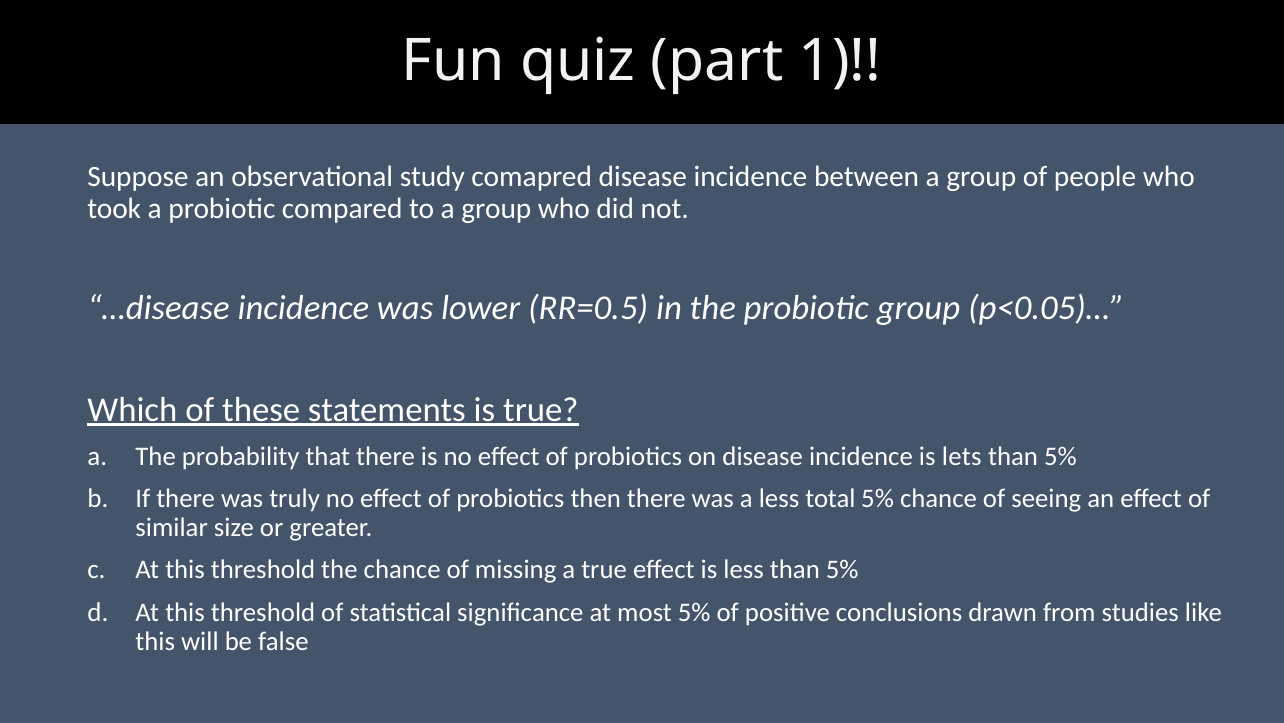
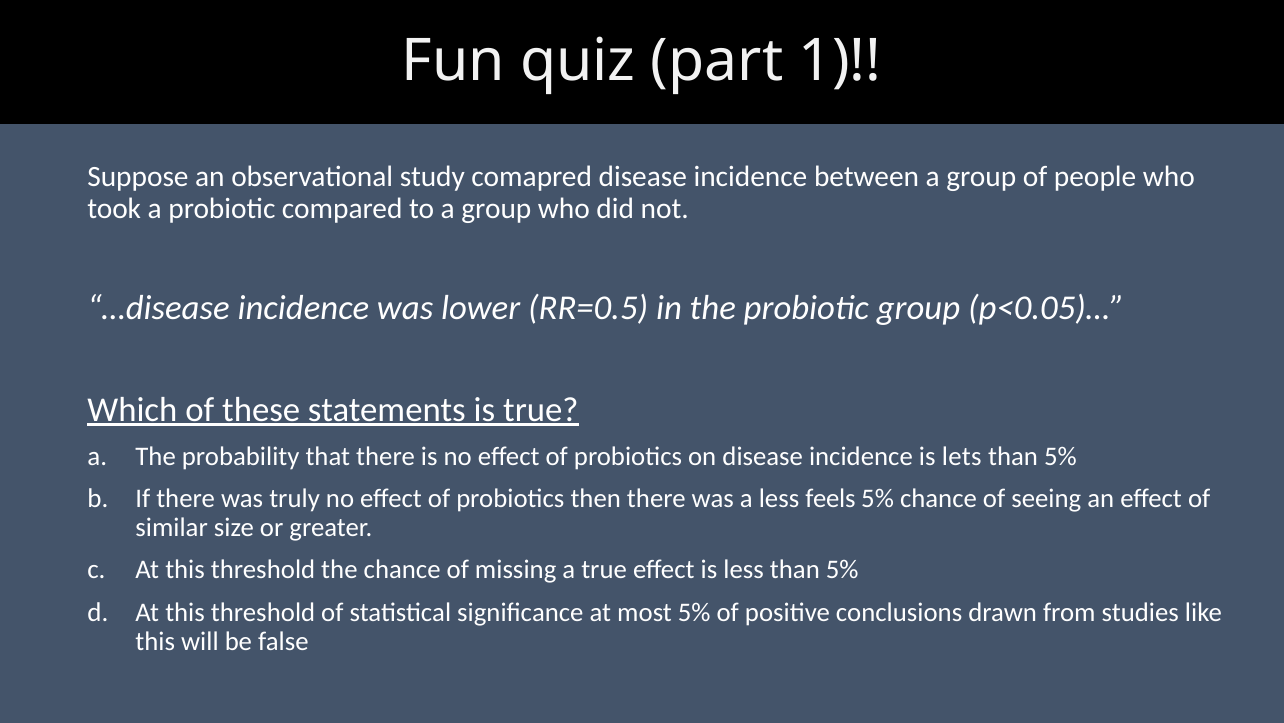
total: total -> feels (830, 498)
